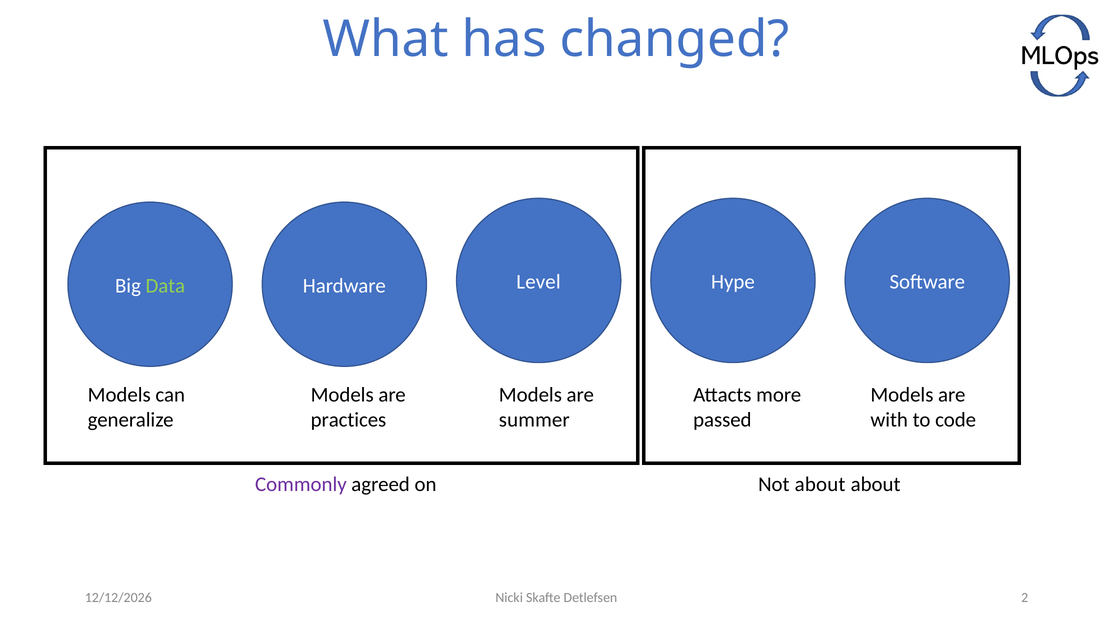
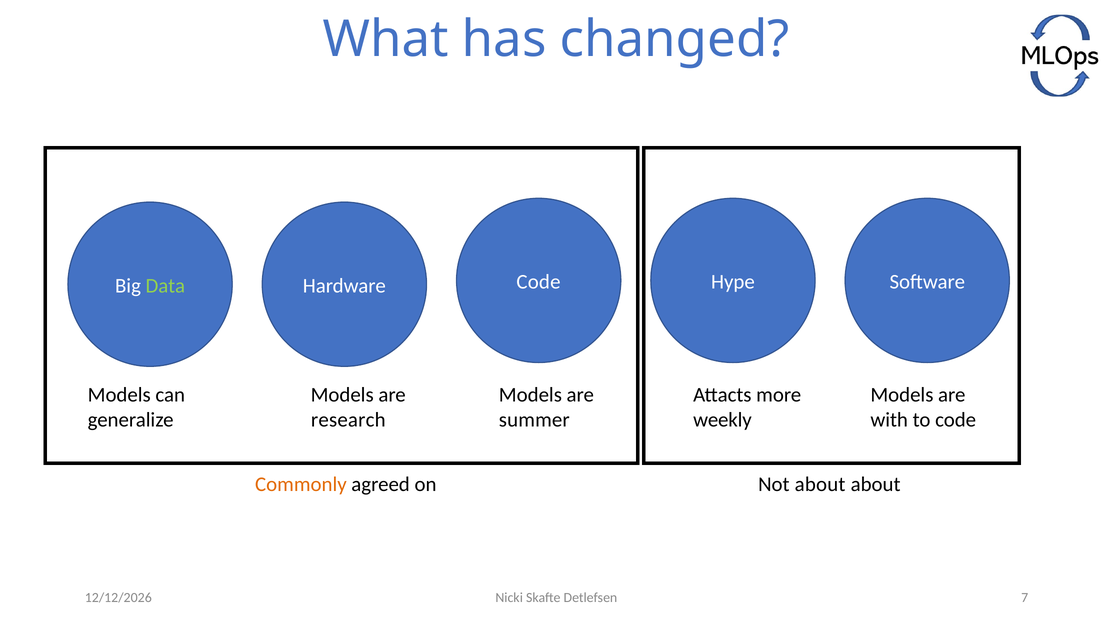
Hardware Level: Level -> Code (538, 282)
practices: practices -> research (348, 420)
passed: passed -> weekly (722, 420)
Commonly colour: purple -> orange (301, 485)
2: 2 -> 7 (1025, 598)
